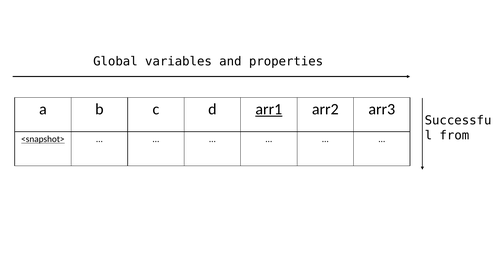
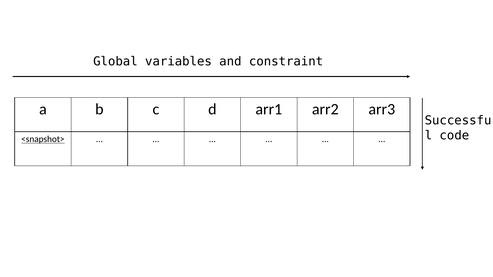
properties: properties -> constraint (286, 61)
arr1 underline: present -> none (269, 109)
from: from -> code (454, 135)
